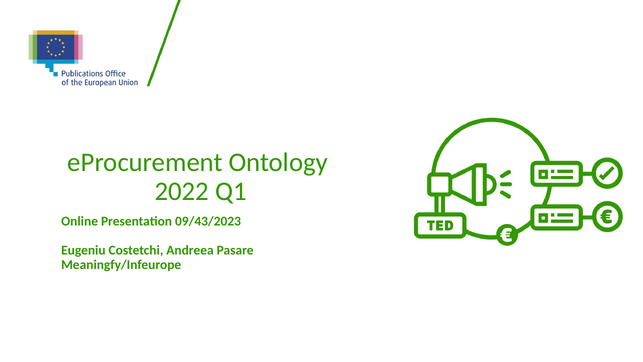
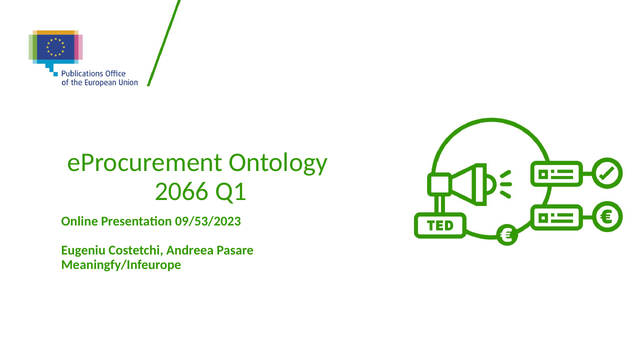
2022: 2022 -> 2066 (182, 191)
09/43/2023: 09/43/2023 -> 09/53/2023 (208, 221)
